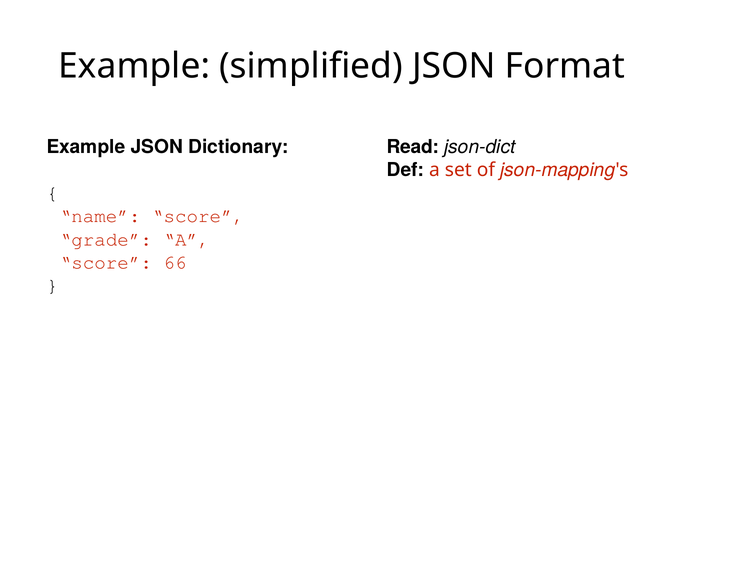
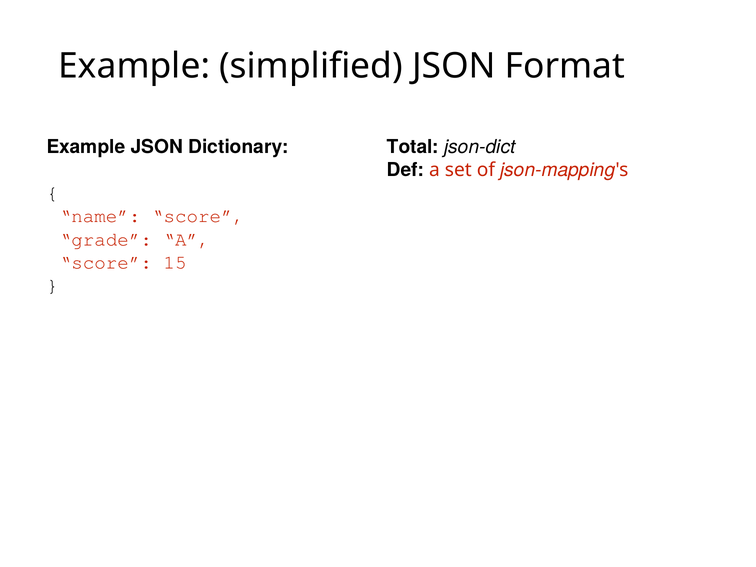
Read: Read -> Total (413, 147)
66: 66 -> 15 (175, 262)
